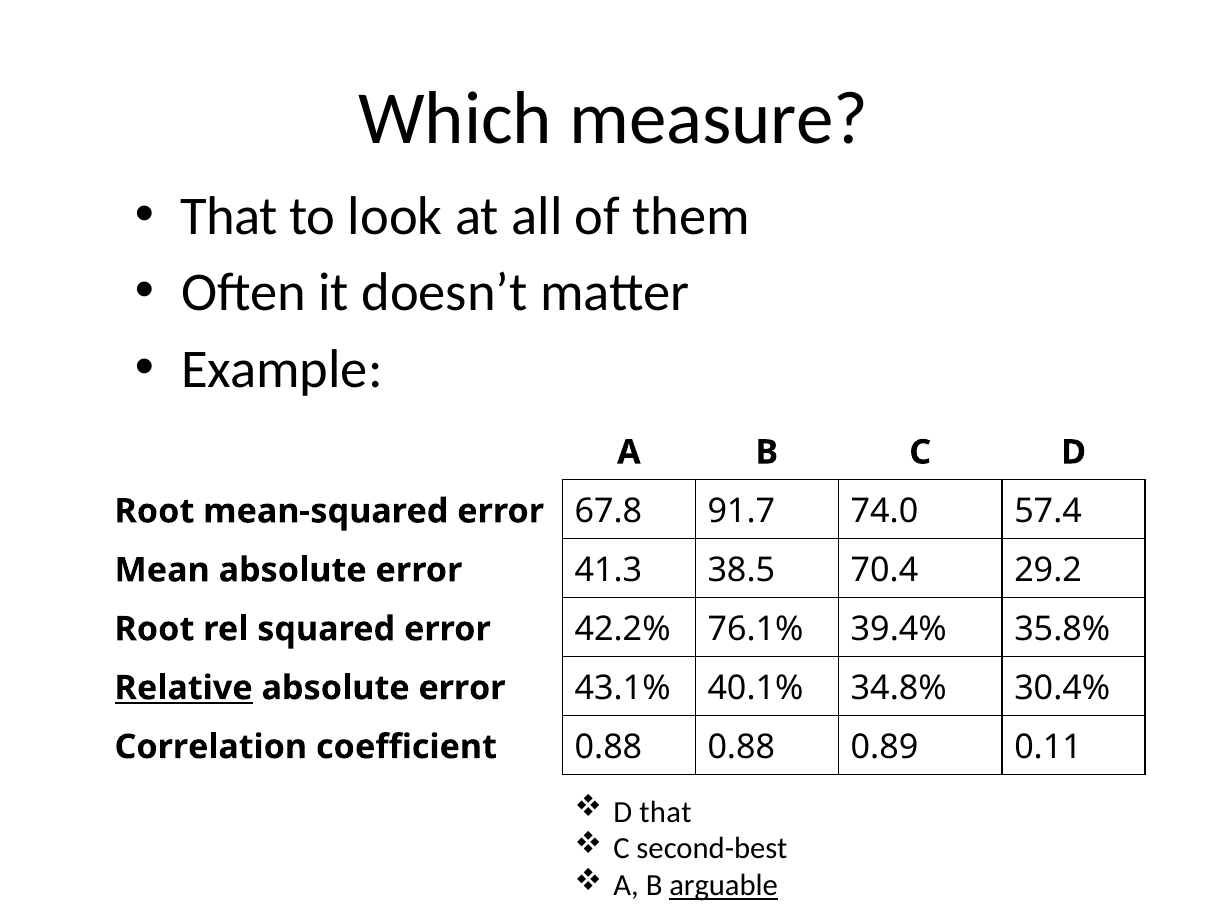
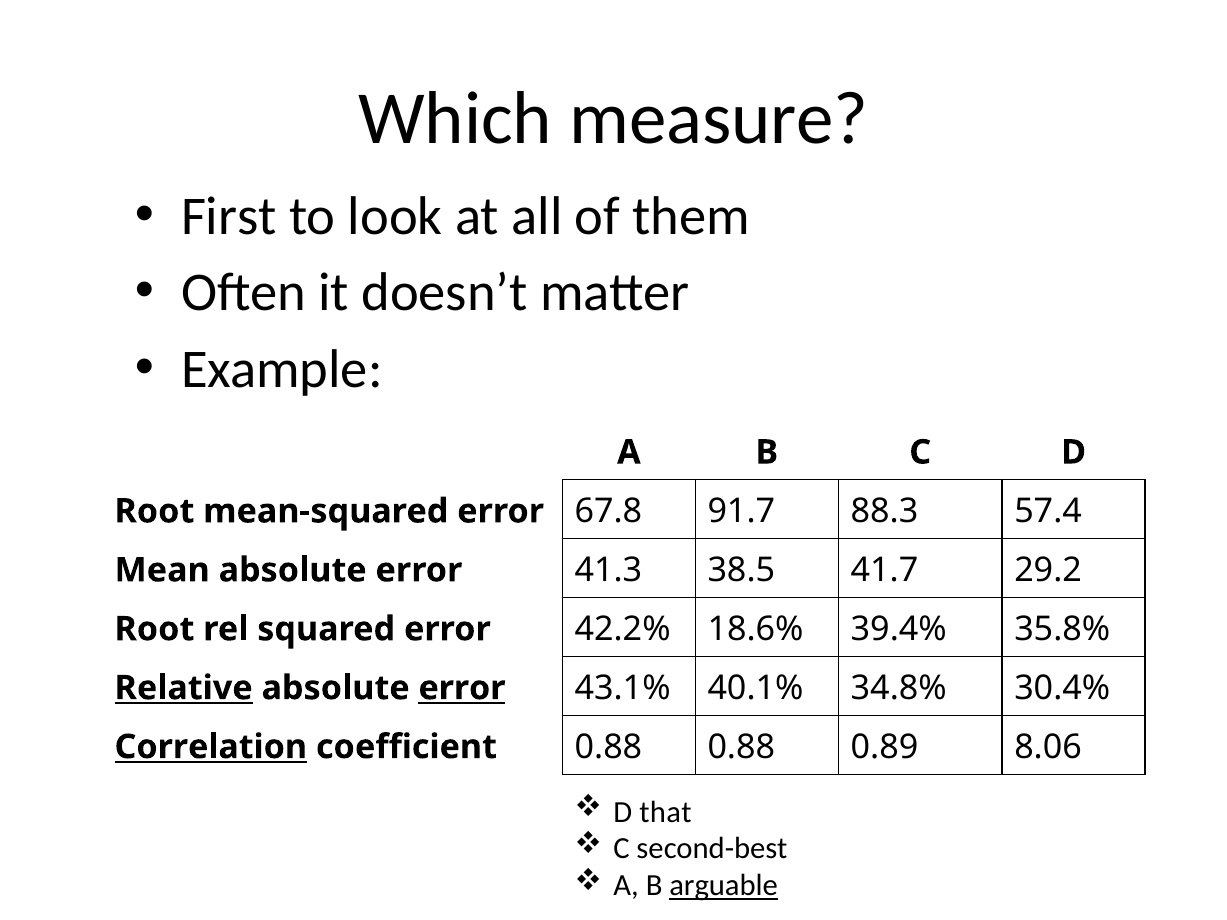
That: That -> First (229, 216)
74.0: 74.0 -> 88.3 (884, 511)
70.4: 70.4 -> 41.7 (884, 570)
76.1%: 76.1% -> 18.6% (756, 629)
error underline: none -> present (462, 688)
Correlation underline: none -> present (211, 747)
0.11: 0.11 -> 8.06 (1048, 747)
